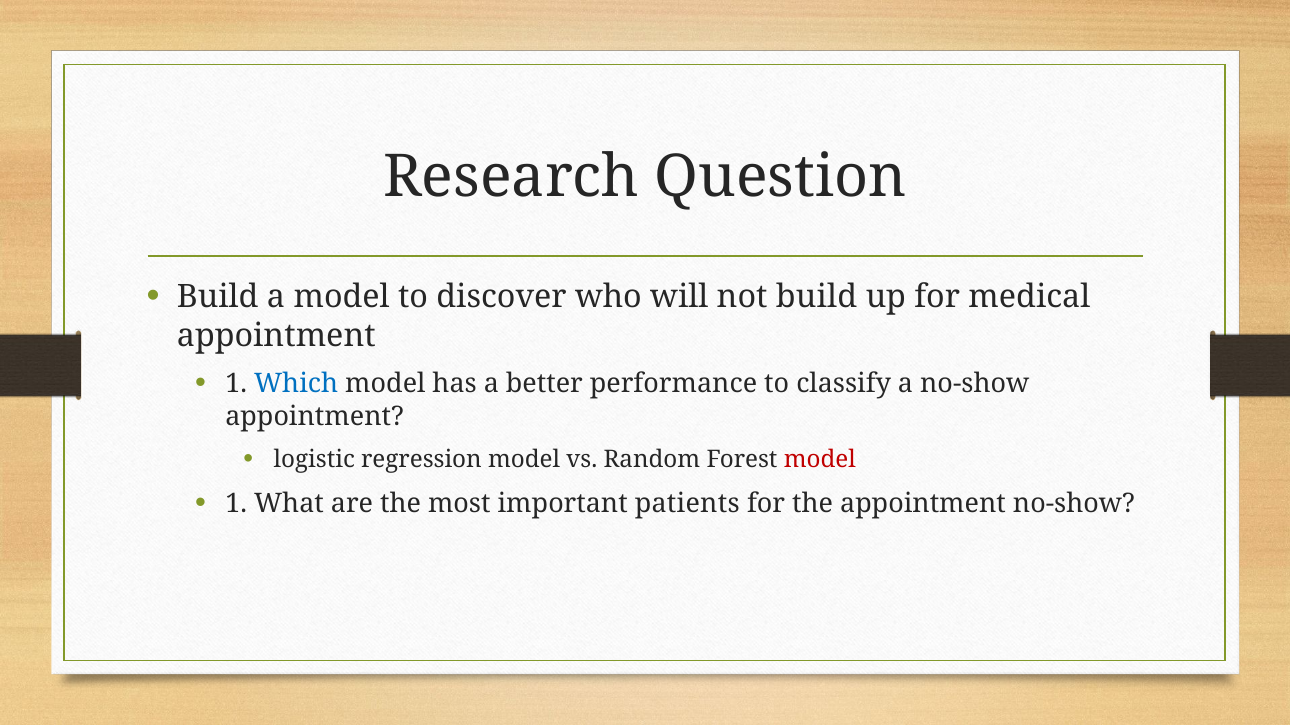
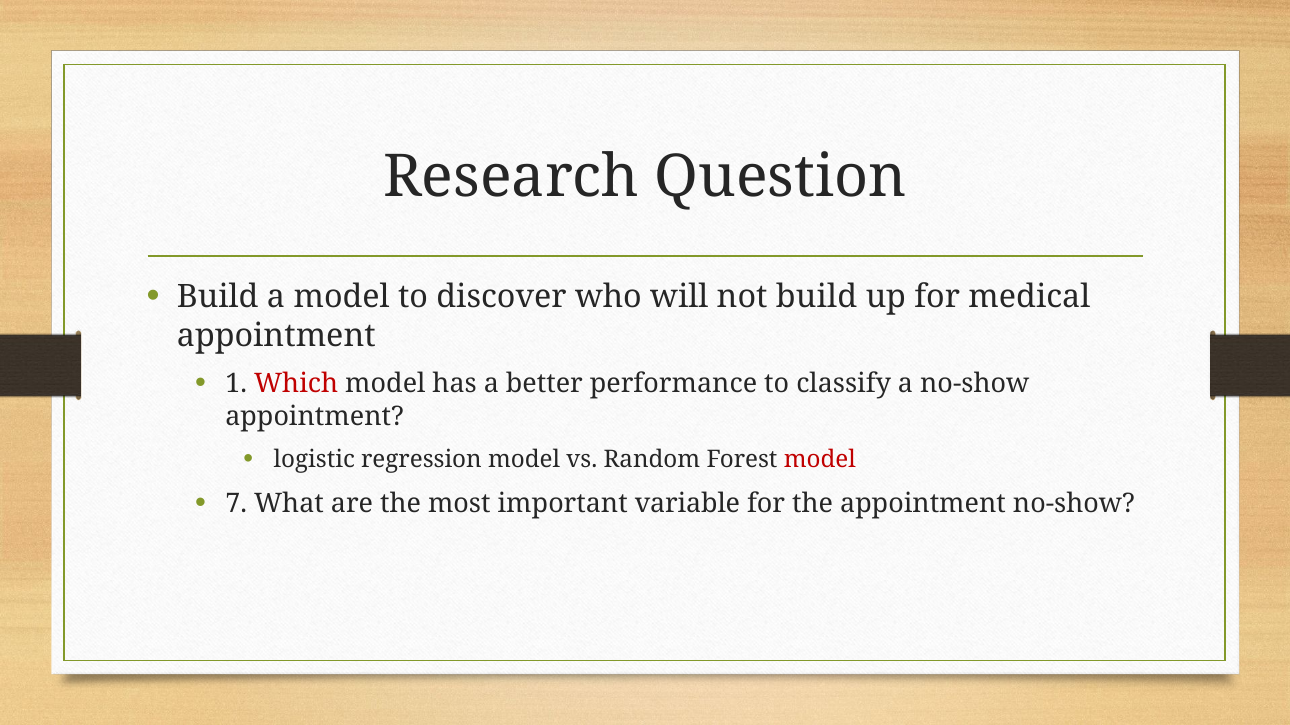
Which colour: blue -> red (296, 384)
1: 1 -> 7 (236, 504)
patients: patients -> variable (687, 504)
